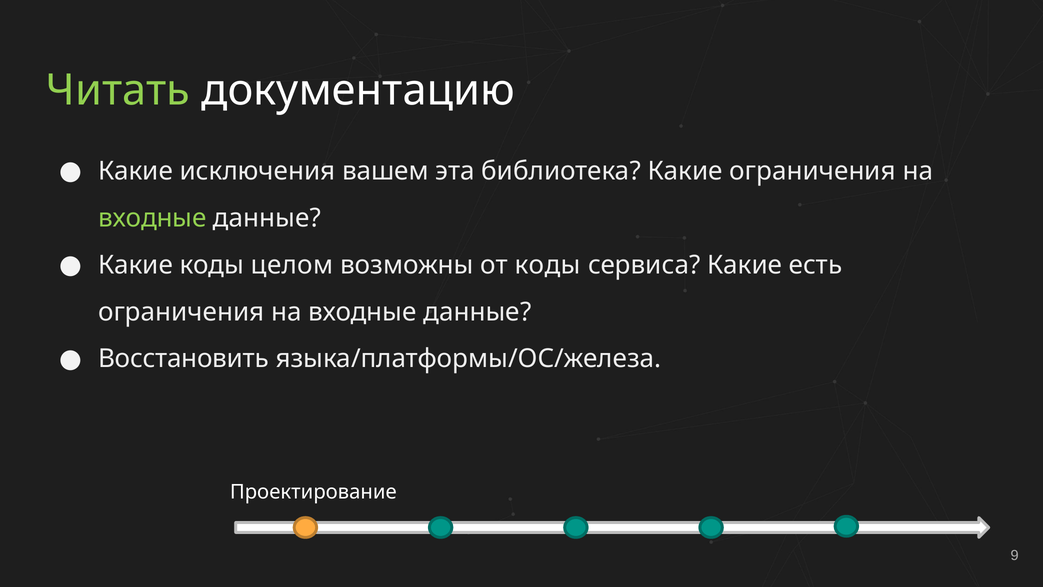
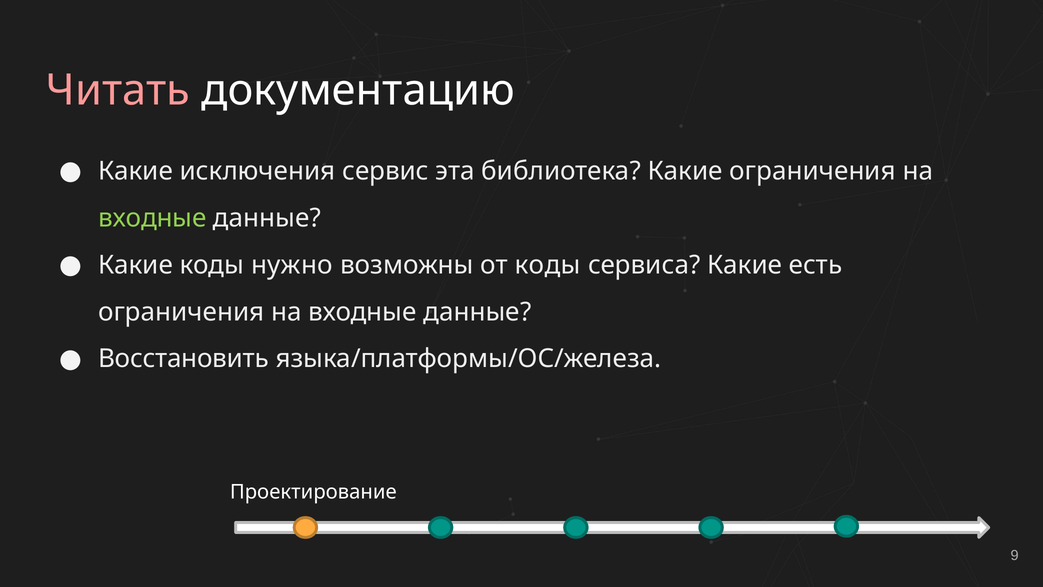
Читать colour: light green -> pink (118, 90)
вашем: вашем -> сервис (386, 171)
целом: целом -> нужно (292, 265)
